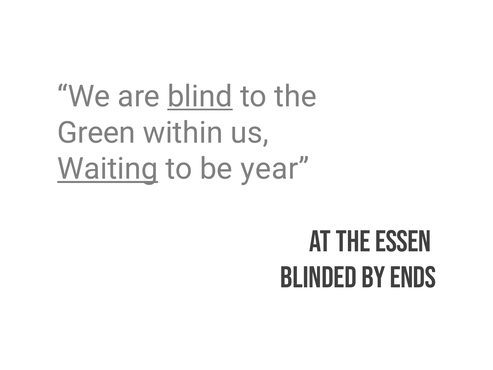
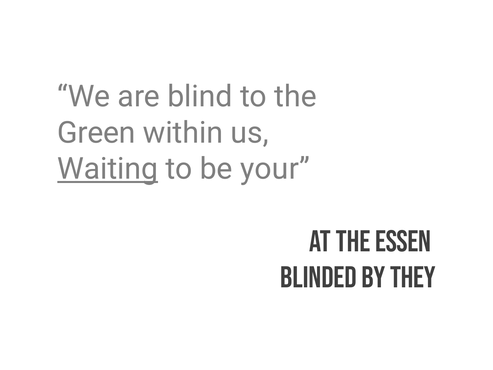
blind underline: present -> none (200, 96)
year: year -> your (275, 169)
ENDS: ENDS -> THEY (413, 277)
